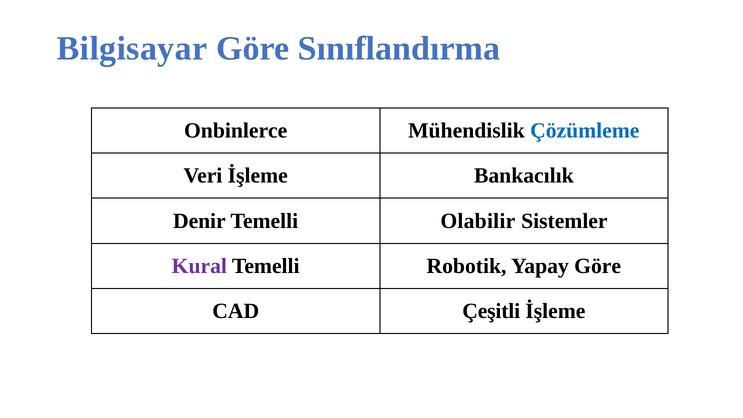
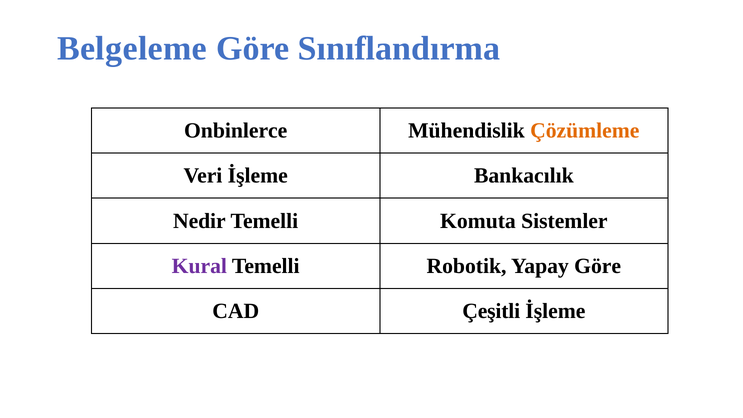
Bilgisayar: Bilgisayar -> Belgeleme (132, 48)
Çözümleme colour: blue -> orange (585, 131)
Denir: Denir -> Nedir (199, 221)
Olabilir: Olabilir -> Komuta (478, 221)
